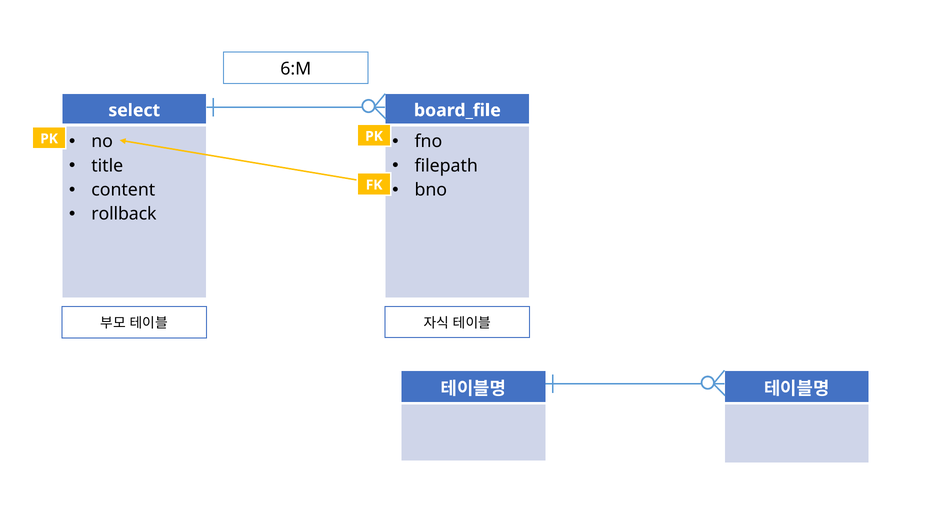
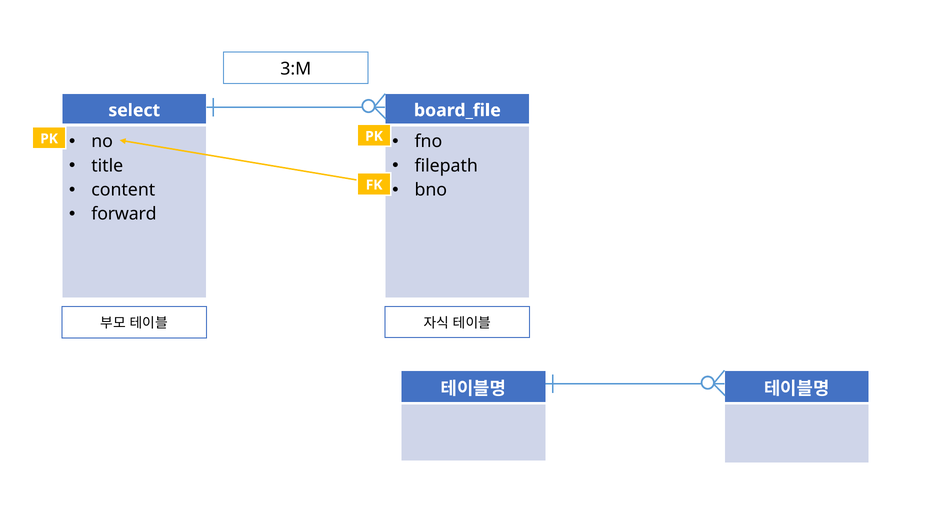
6:M: 6:M -> 3:M (296, 69)
rollback: rollback -> forward (124, 214)
